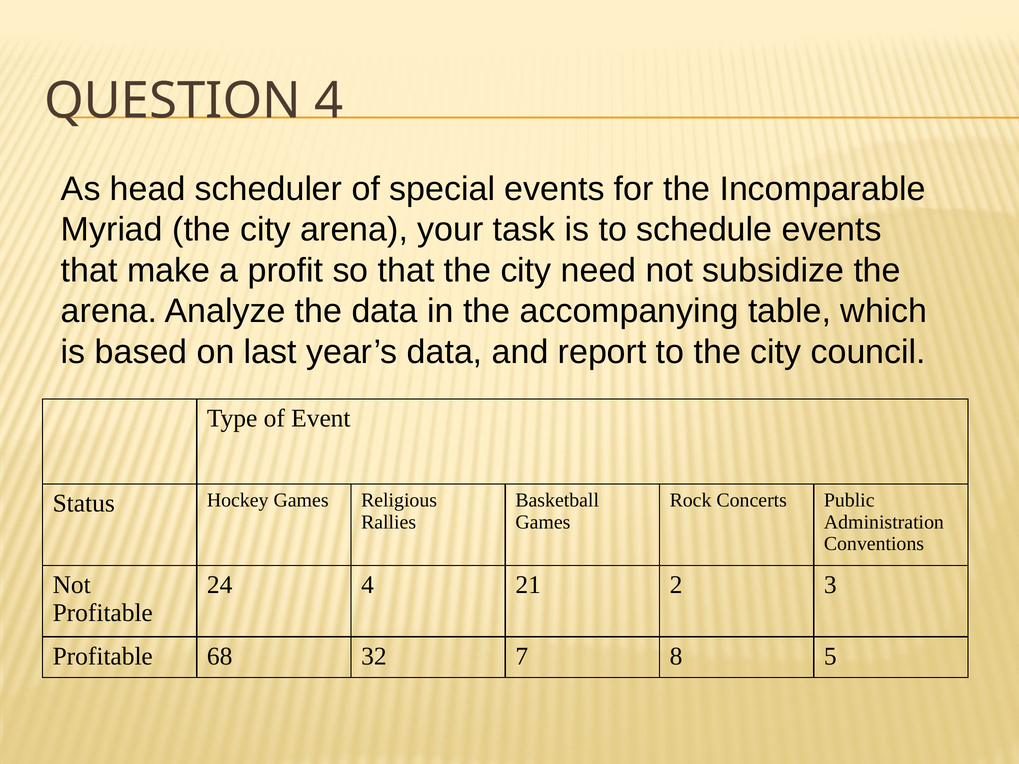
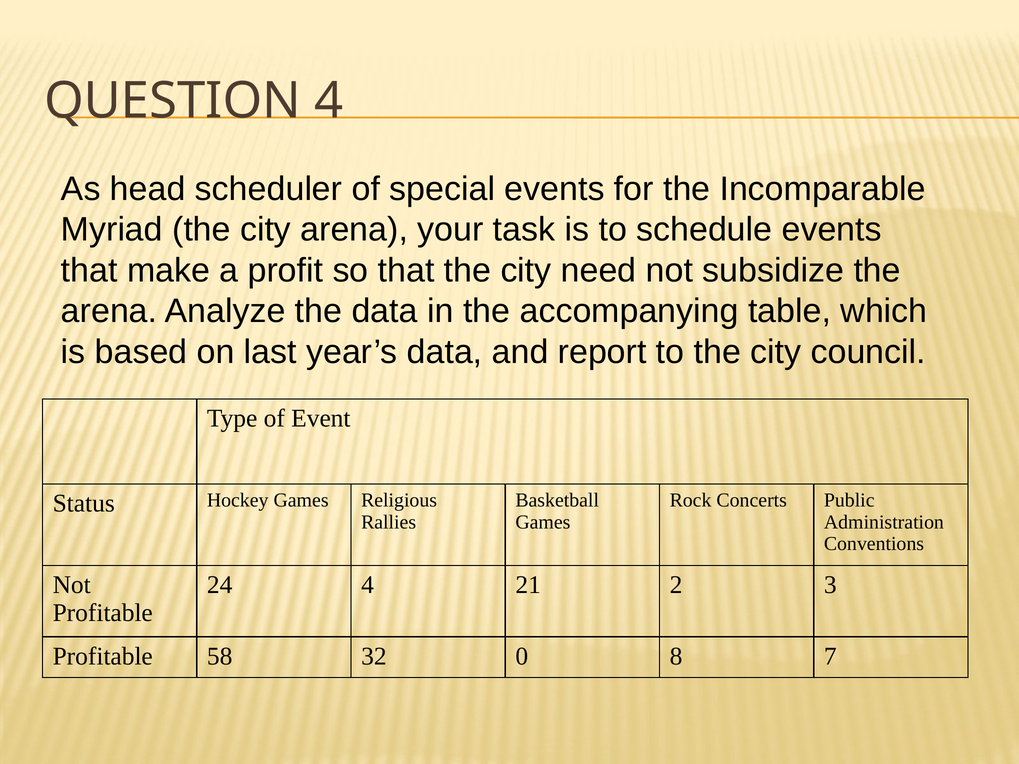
68: 68 -> 58 (220, 656)
7: 7 -> 0 (522, 656)
5: 5 -> 7 (830, 656)
